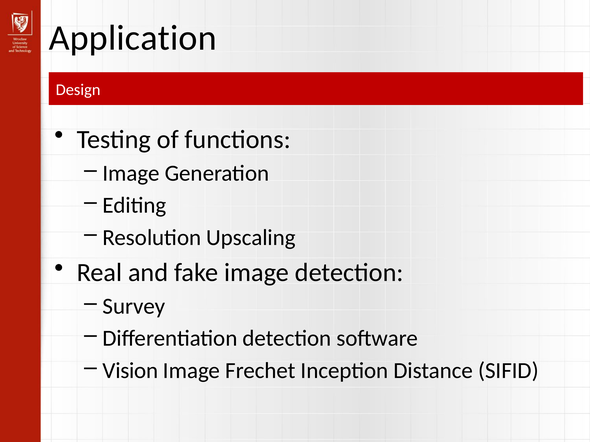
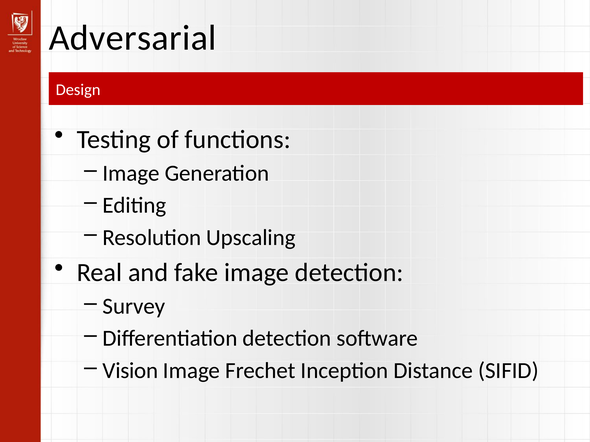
Application: Application -> Adversarial (133, 38)
